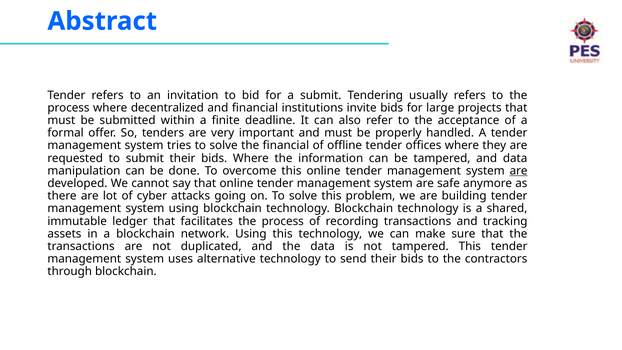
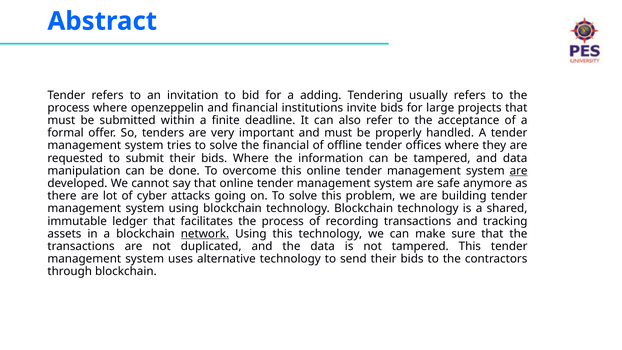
a submit: submit -> adding (321, 95)
decentralized: decentralized -> openzeppelin (167, 108)
network underline: none -> present (205, 234)
